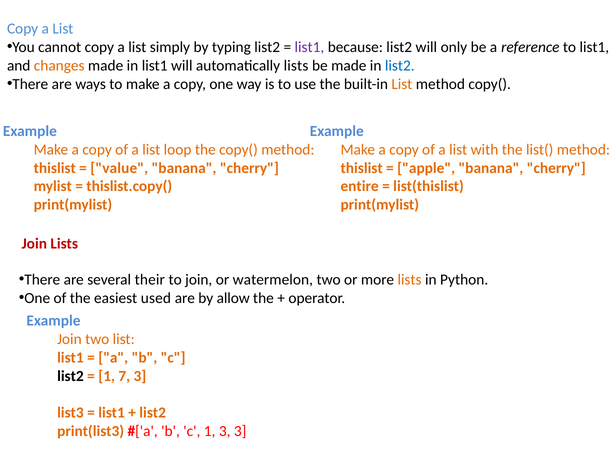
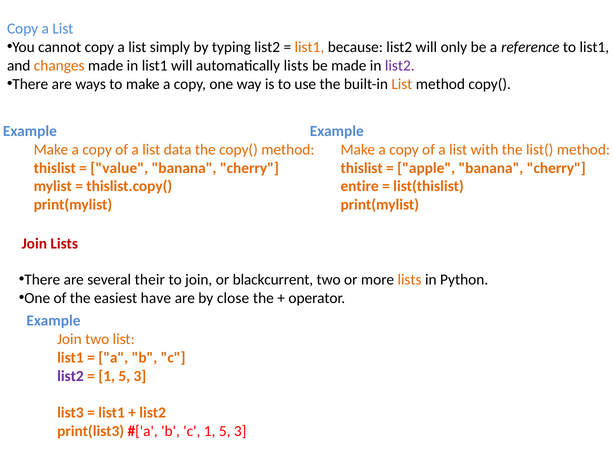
list1 colour: purple -> orange (309, 47)
list2 colour: blue -> purple (400, 65)
loop: loop -> data (178, 149)
watermelon: watermelon -> blackcurrent (273, 279)
used: used -> have (156, 298)
allow: allow -> close (233, 298)
list2 colour: black -> purple (70, 376)
7: 7 -> 5 (124, 376)
c 1 3: 3 -> 5 (225, 431)
